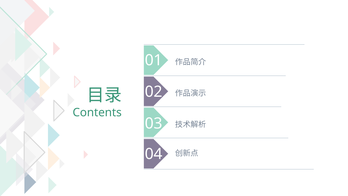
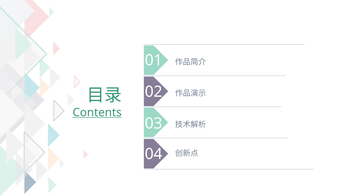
Contents underline: none -> present (97, 112)
